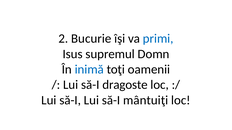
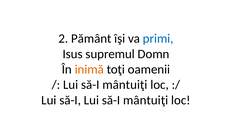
Bucurie: Bucurie -> Pământ (91, 39)
inimă colour: blue -> orange (89, 70)
dragoste: dragoste -> mântuiţi (125, 85)
